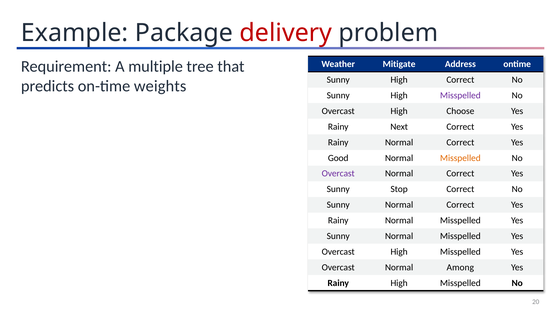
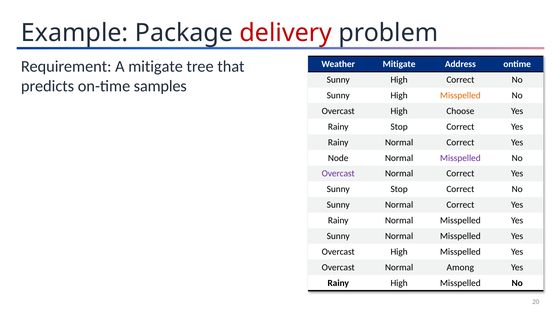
A multiple: multiple -> mitigate (156, 67)
weights: weights -> samples (160, 86)
Misspelled colour: purple -> orange (460, 95)
Rainy Next: Next -> Stop (399, 127)
Good: Good -> Node (338, 158)
Misspelled colour: orange -> purple (460, 158)
